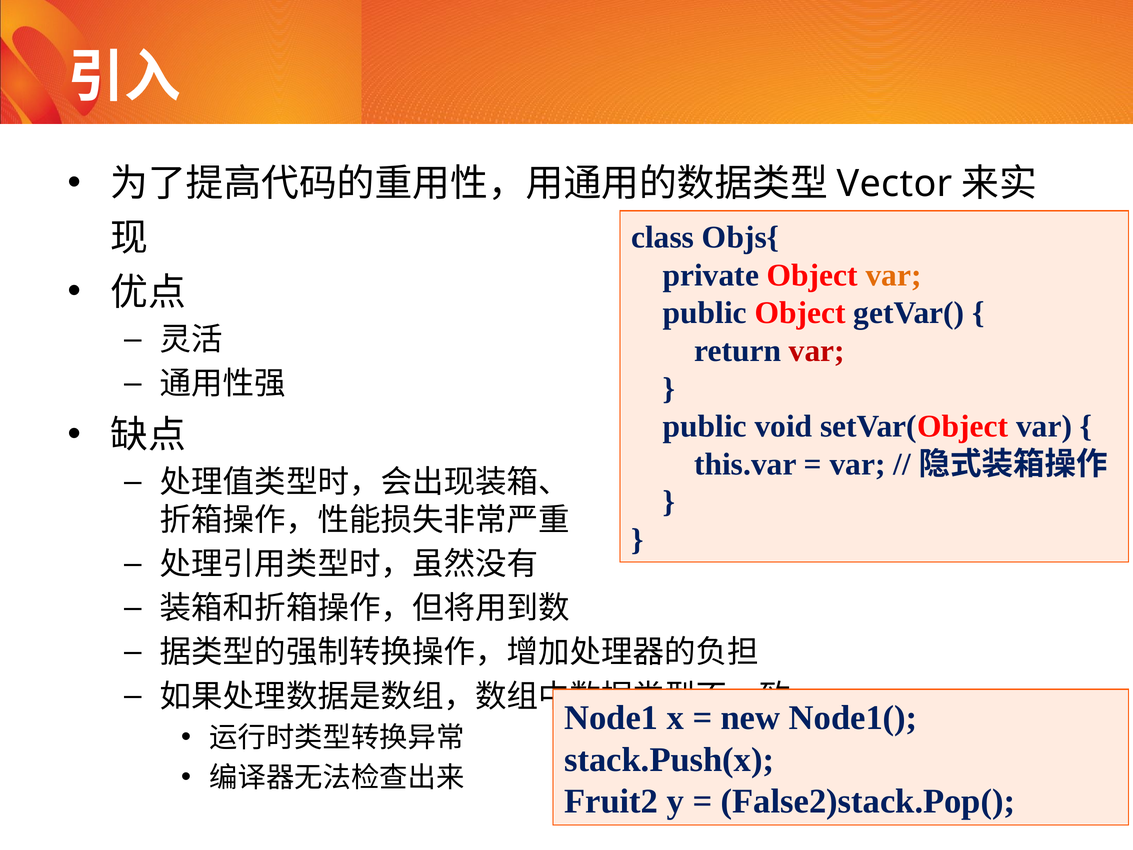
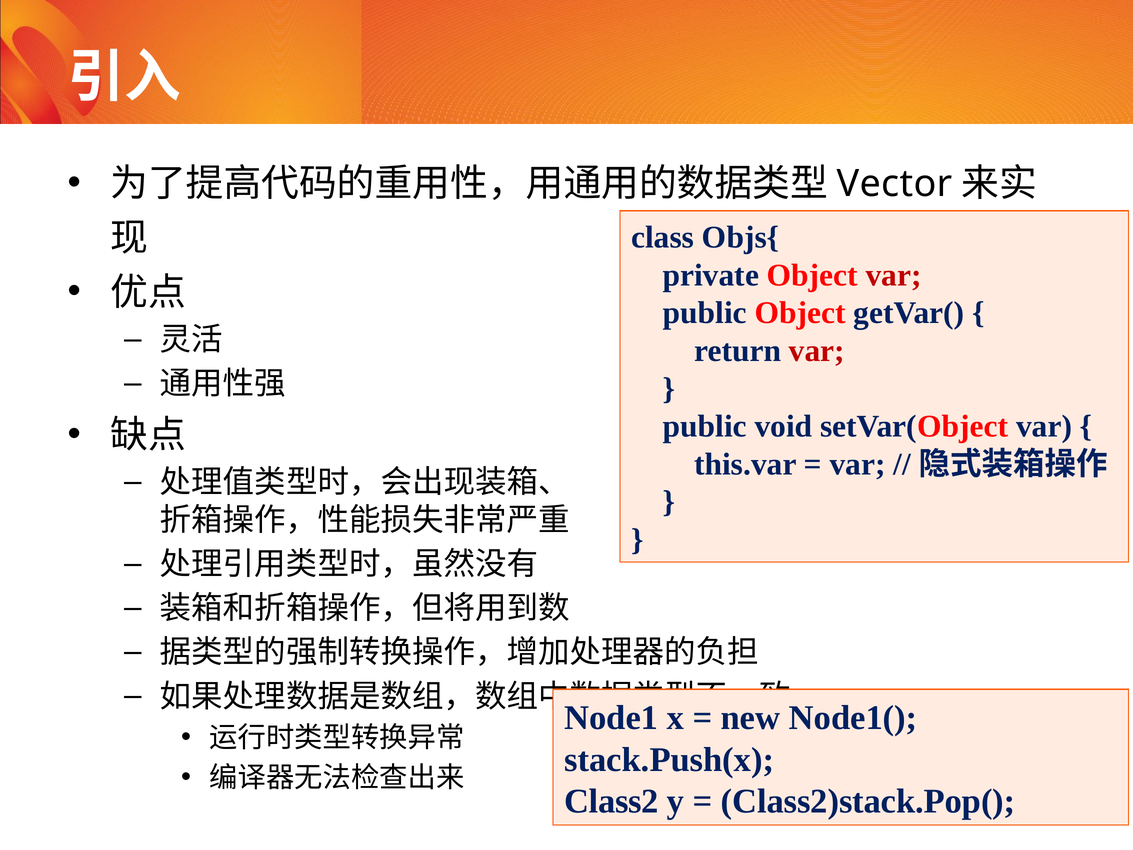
var colour: orange -> red (894, 275)
Fruit2: Fruit2 -> Class2 (611, 801)
False2)stack.Pop(: False2)stack.Pop( -> Class2)stack.Pop( (868, 801)
